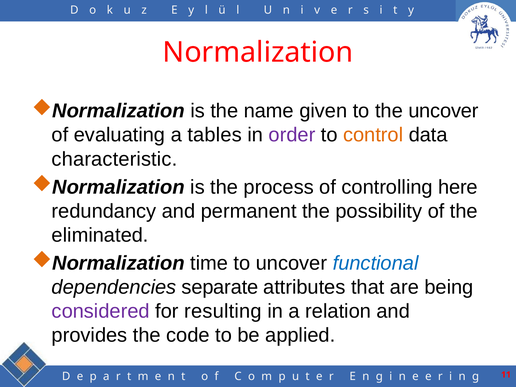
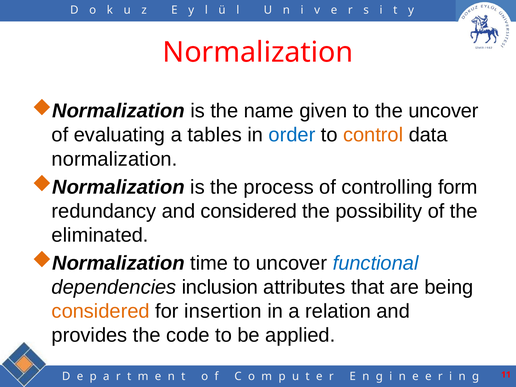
order colour: purple -> blue (292, 135)
characteristic: characteristic -> normalization (115, 159)
here: here -> form (458, 187)
and permanent: permanent -> considered (249, 211)
separate: separate -> inclusion (220, 287)
considered colour: purple -> orange (101, 311)
resulting: resulting -> insertion (223, 311)
